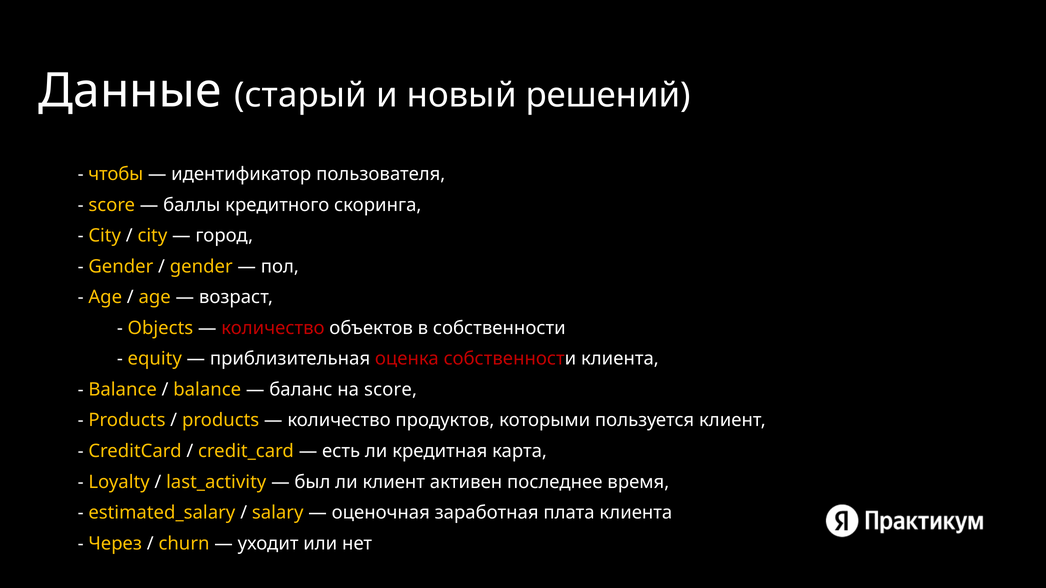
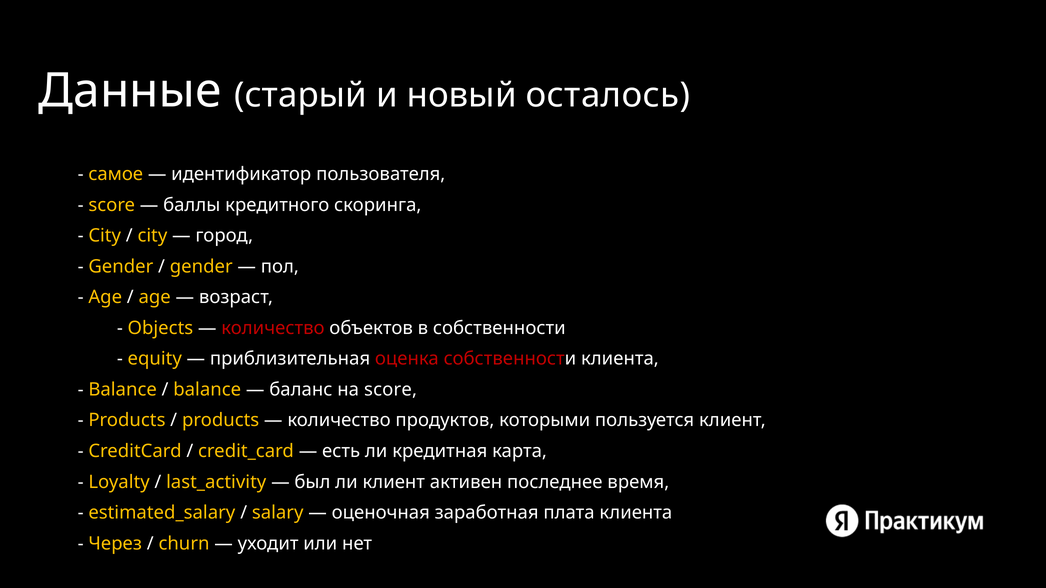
решений: решений -> осталось (608, 95)
чтобы: чтобы -> самое (116, 174)
